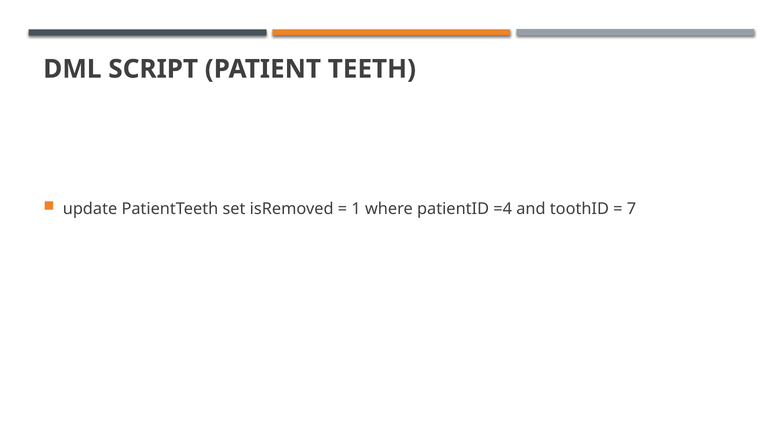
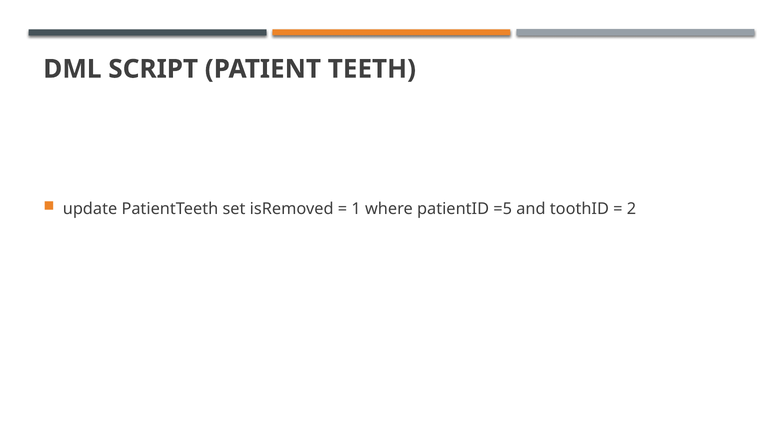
=4: =4 -> =5 (503, 209)
7: 7 -> 2 (631, 209)
